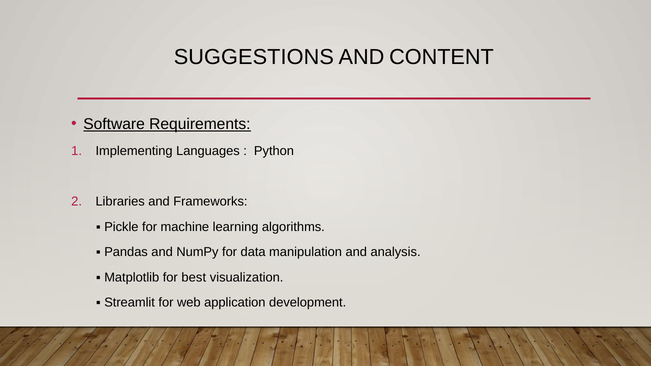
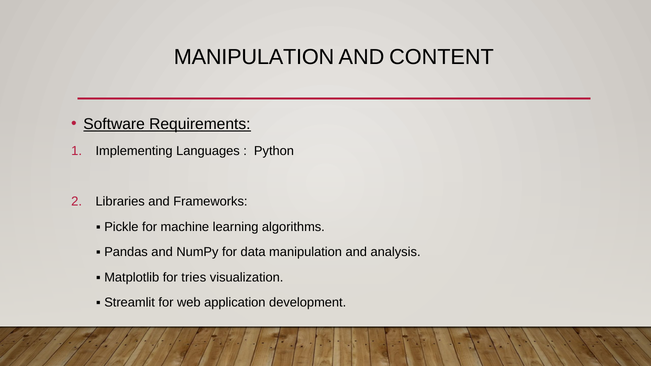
SUGGESTIONS: SUGGESTIONS -> MANIPULATION (254, 57)
best: best -> tries (194, 278)
